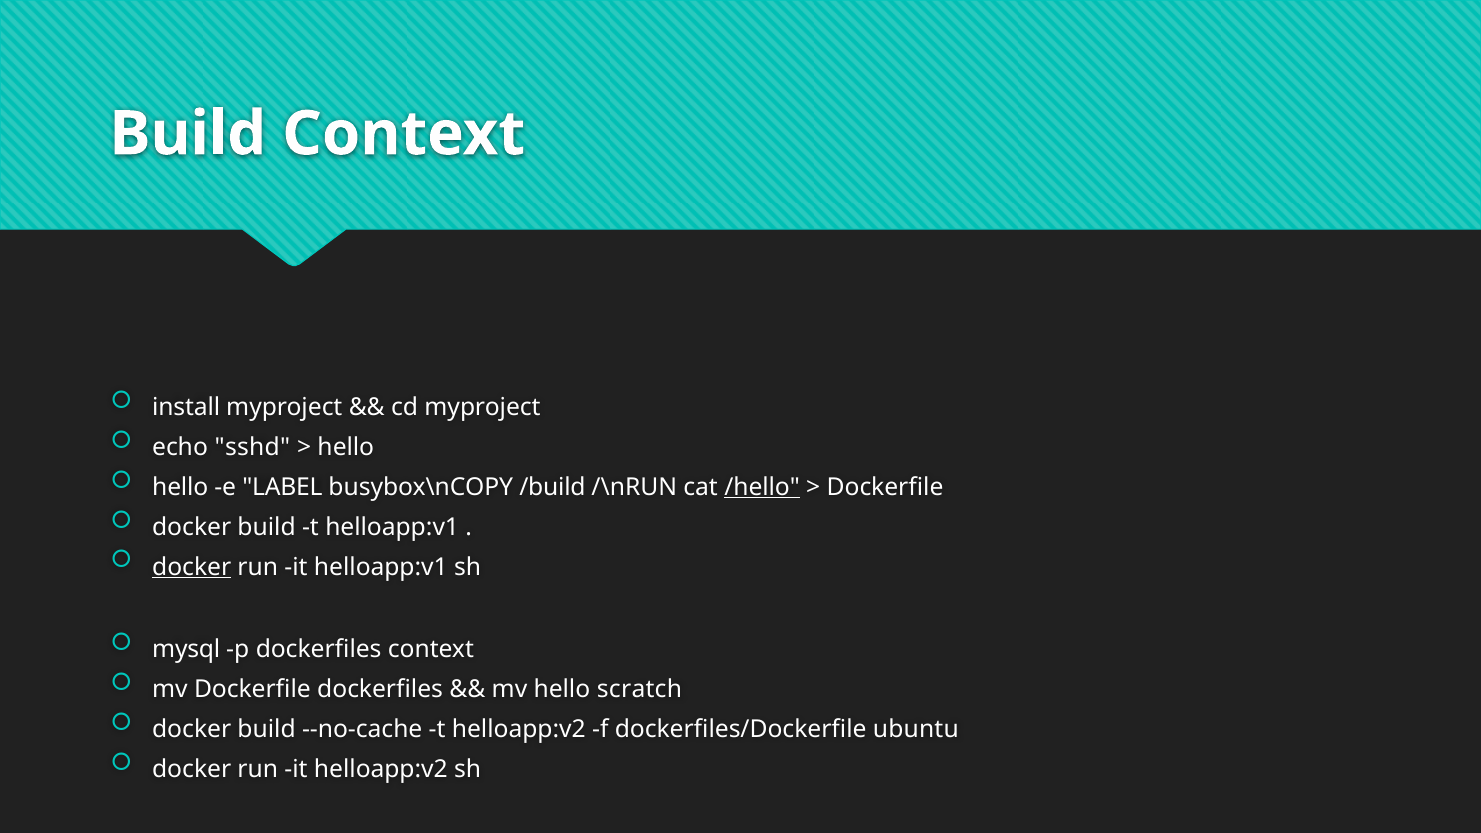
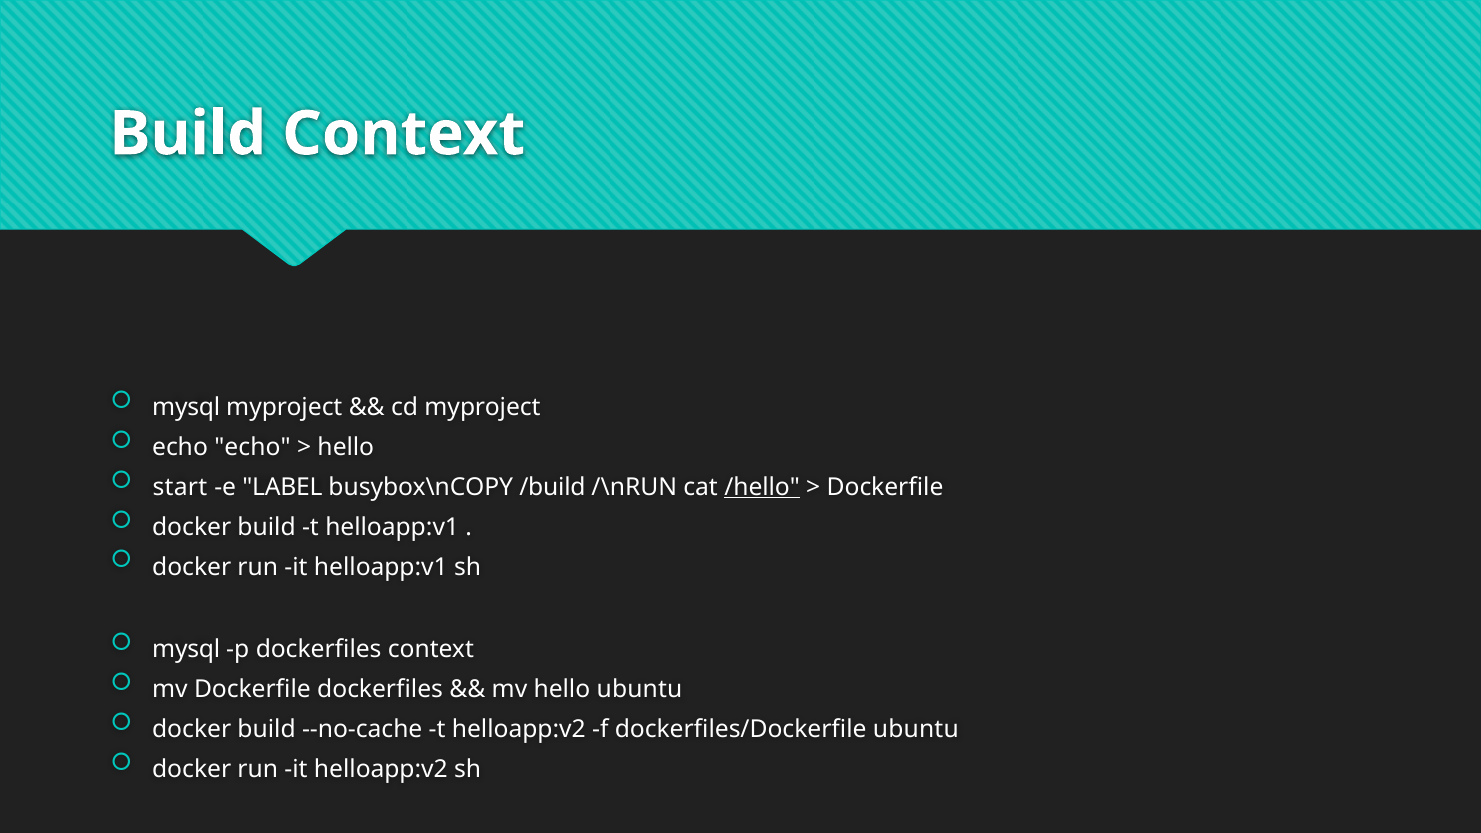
install: install -> mysql (186, 407)
echo sshd: sshd -> echo (252, 447)
hello: hello -> start (180, 487)
docker underline: present -> none (192, 567)
hello scratch: scratch -> ubuntu (640, 690)
